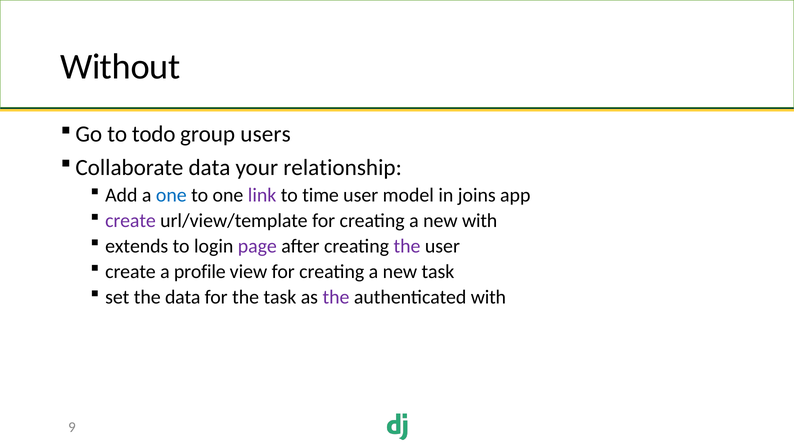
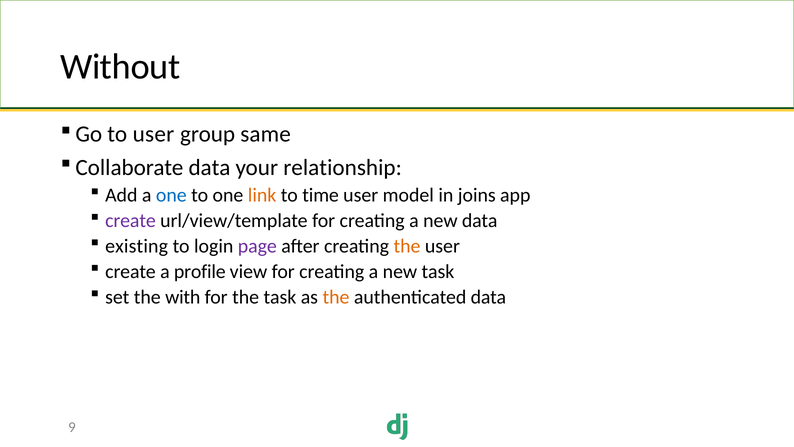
to todo: todo -> user (153, 134)
users: users -> same (266, 134)
link colour: purple -> orange (262, 195)
new with: with -> data (480, 220)
extends: extends -> existing (137, 246)
the colour: purple -> orange (407, 246)
the data: data -> with (183, 297)
the colour: purple -> orange (336, 297)
authenticated with: with -> data (488, 297)
